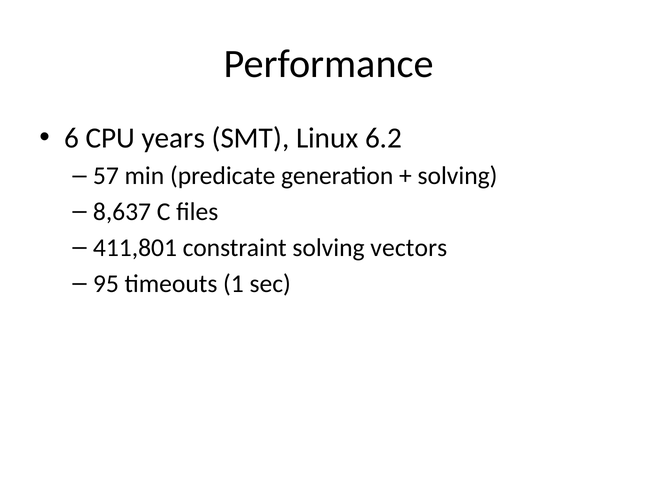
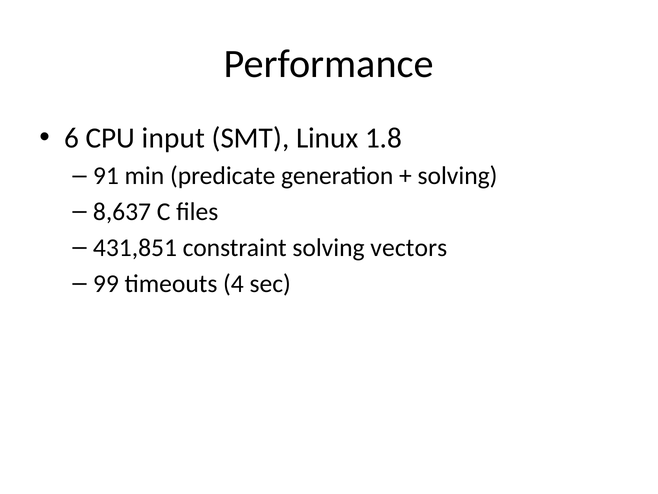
years: years -> input (173, 138)
6.2: 6.2 -> 1.8 (384, 138)
57: 57 -> 91 (106, 176)
411,801: 411,801 -> 431,851 (135, 248)
95: 95 -> 99 (106, 283)
1: 1 -> 4 (233, 283)
